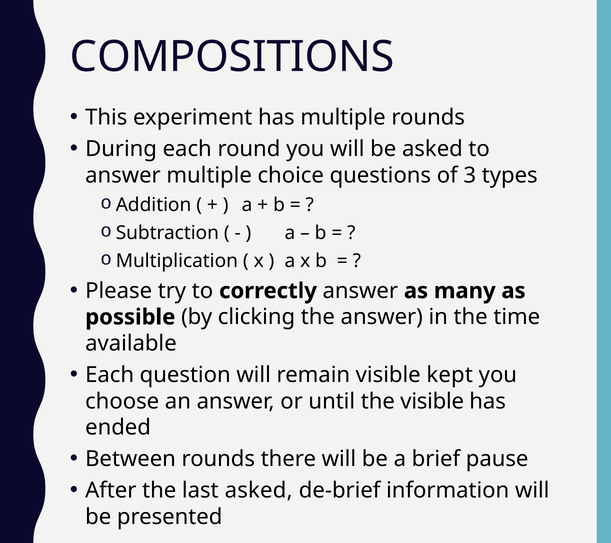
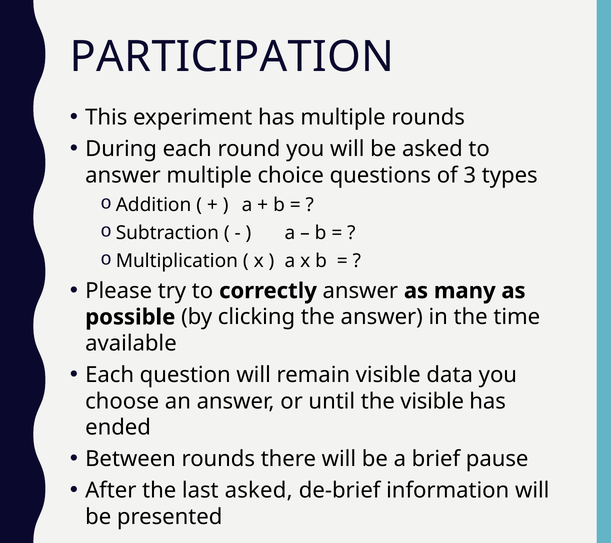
COMPOSITIONS: COMPOSITIONS -> PARTICIPATION (232, 57)
kept: kept -> data (450, 375)
